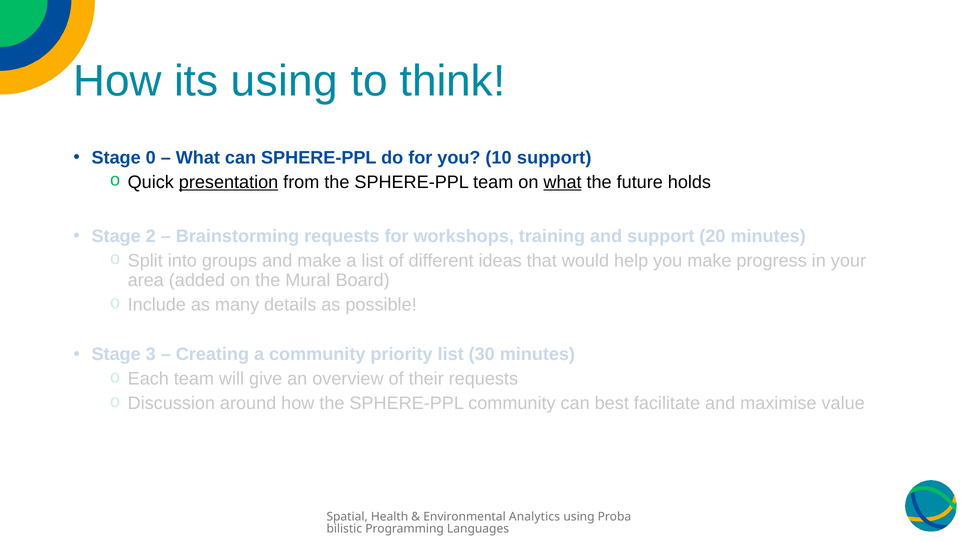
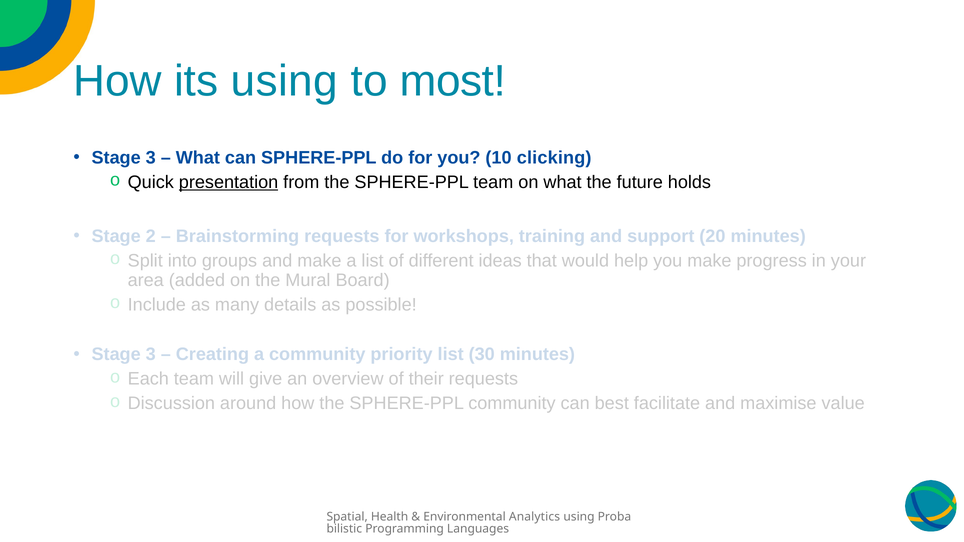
think: think -> most (453, 81)
0: 0 -> 3 (151, 158)
10 support: support -> clicking (554, 158)
what underline: present -> none (563, 182)
